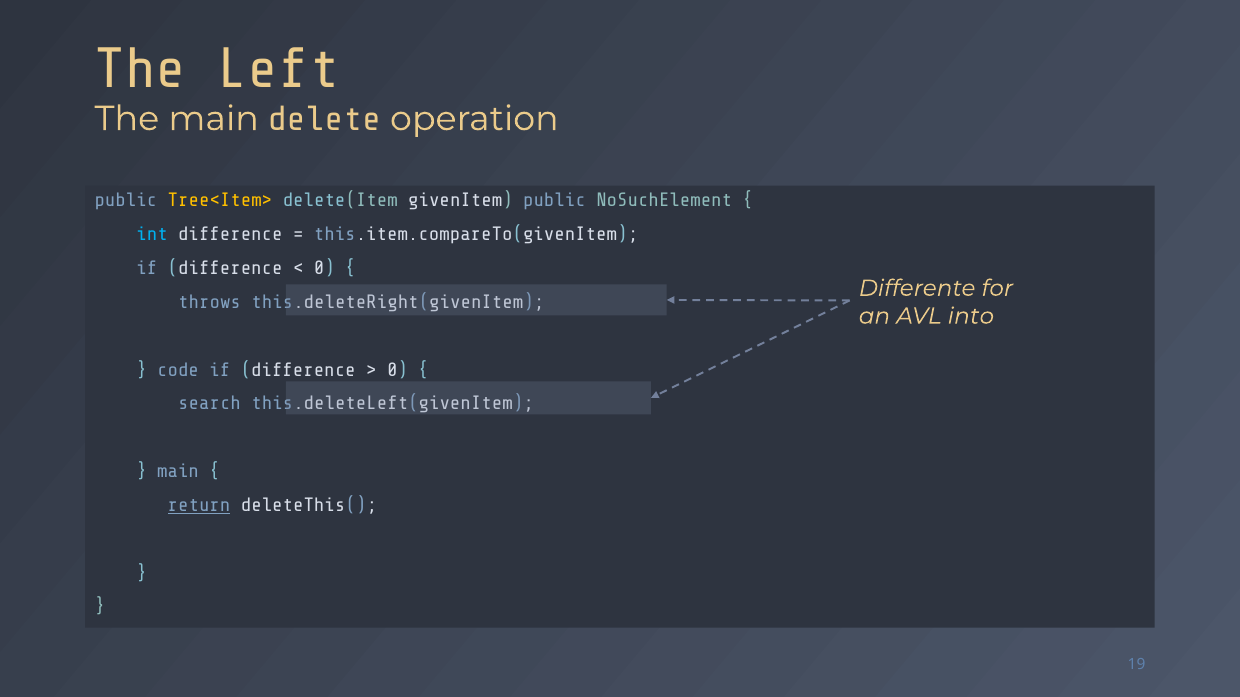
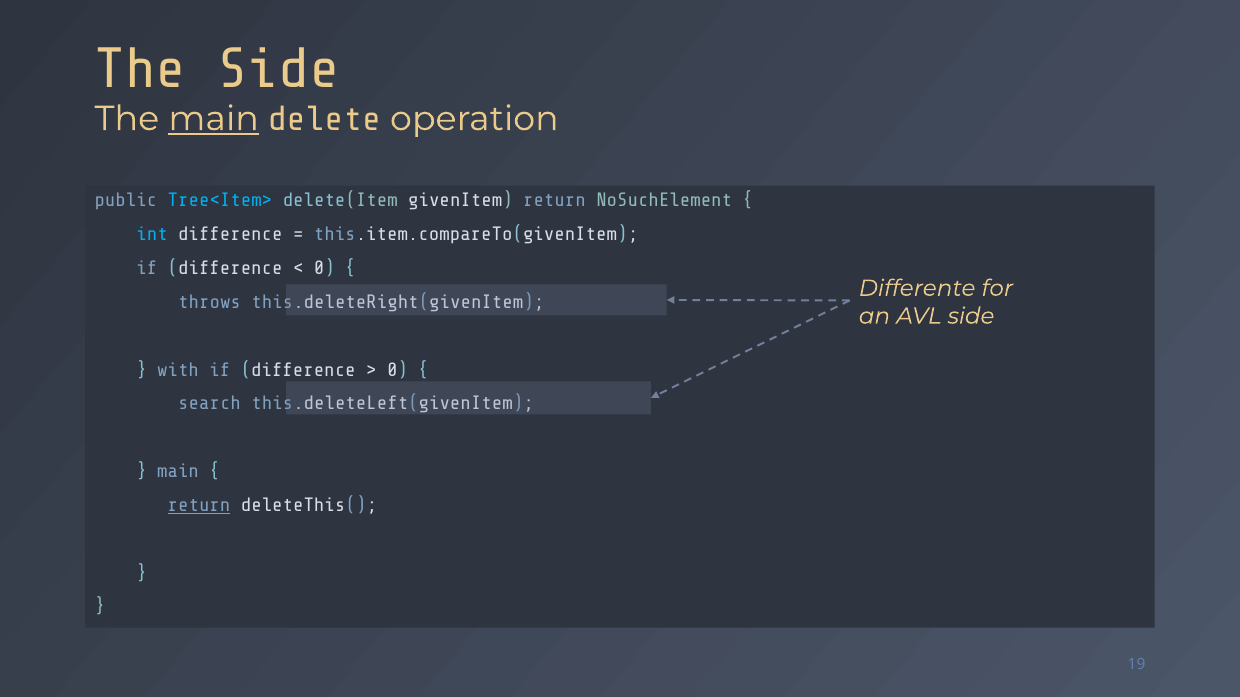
The Left: Left -> Side (279, 69)
main underline: none -> present (214, 119)
Tree<Item> colour: yellow -> light blue (220, 201)
givenItem public: public -> return (554, 201)
AVL into: into -> side (971, 316)
code: code -> with (178, 370)
